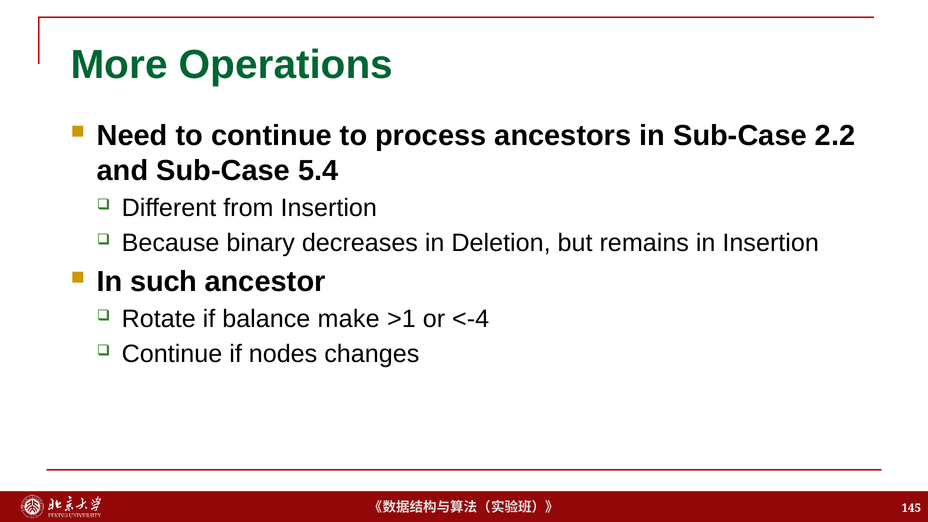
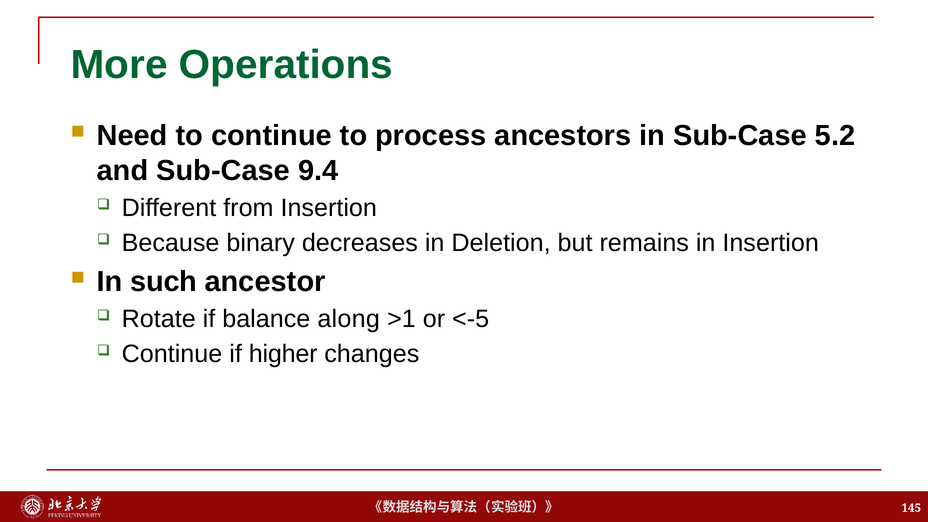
2.2: 2.2 -> 5.2 (835, 136)
5.4: 5.4 -> 9.4 (318, 171)
make: make -> along (349, 319)
<-4: <-4 -> <-5 (471, 319)
nodes: nodes -> higher (283, 354)
